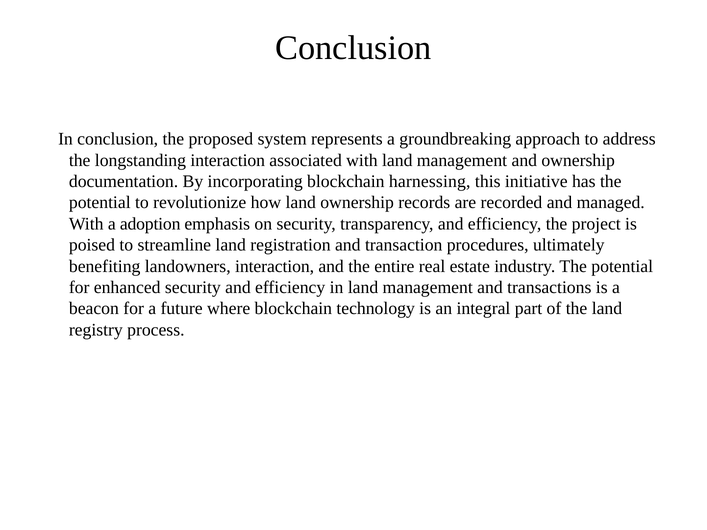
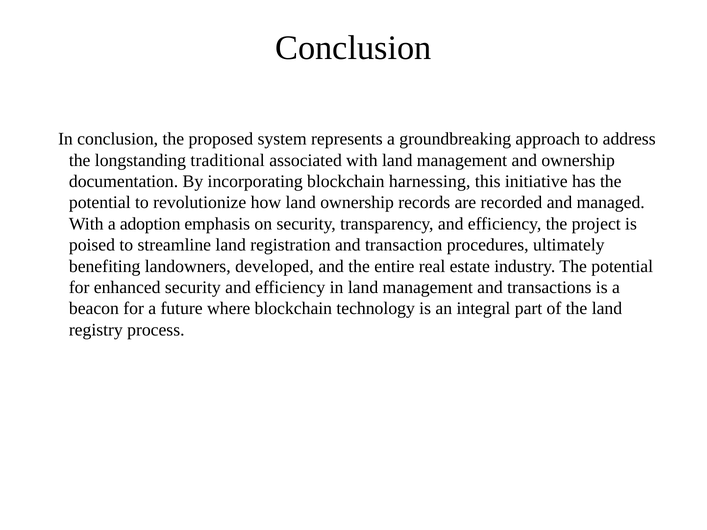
longstanding interaction: interaction -> traditional (228, 160)
landowners interaction: interaction -> developed (274, 266)
